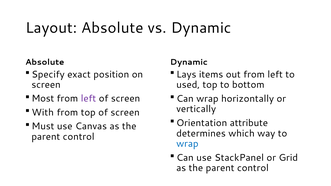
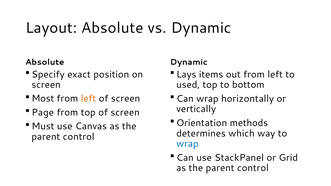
left colour: purple -> orange (88, 99)
With: With -> Page (43, 113)
attribute: attribute -> methods (249, 123)
